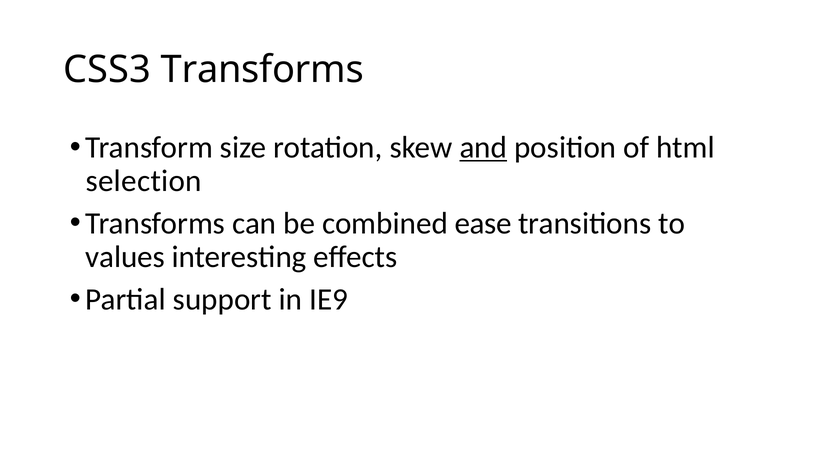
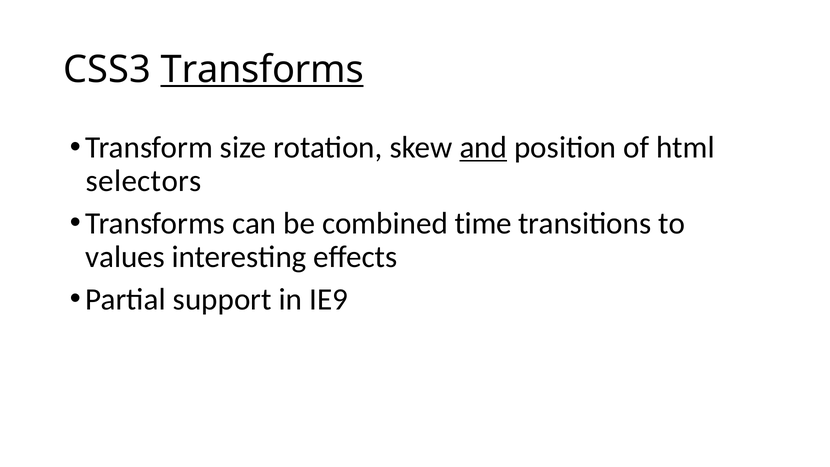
Transforms underline: none -> present (262, 70)
selection: selection -> selectors (144, 181)
ease: ease -> time (483, 223)
